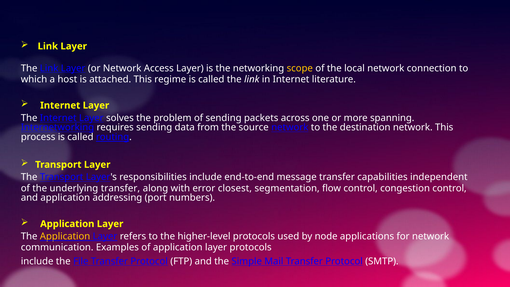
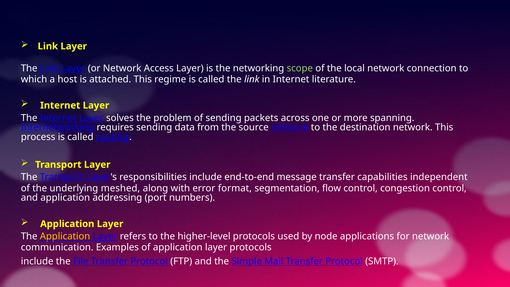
scope colour: yellow -> light green (300, 68)
underlying transfer: transfer -> meshed (120, 188)
closest: closest -> format (235, 188)
